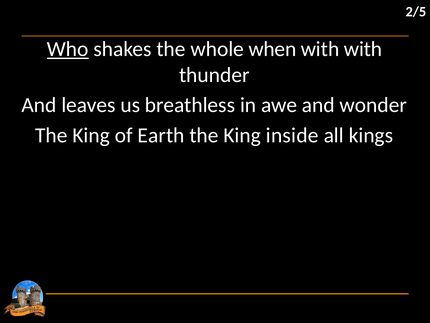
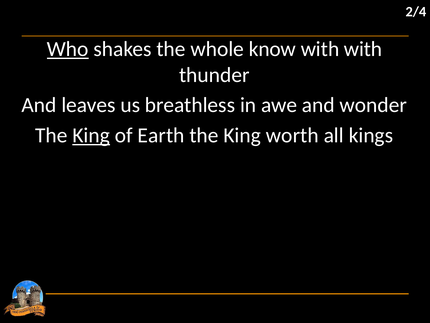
2/5: 2/5 -> 2/4 (416, 12)
when: when -> know (272, 49)
King underline: none -> present (91, 135)
inside: inside -> worth (292, 135)
